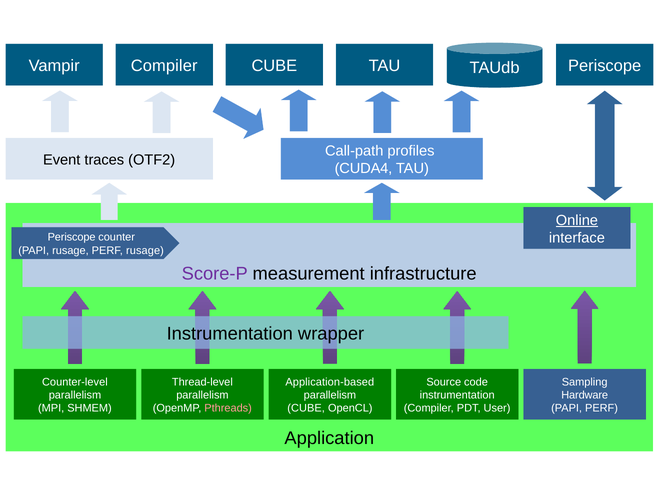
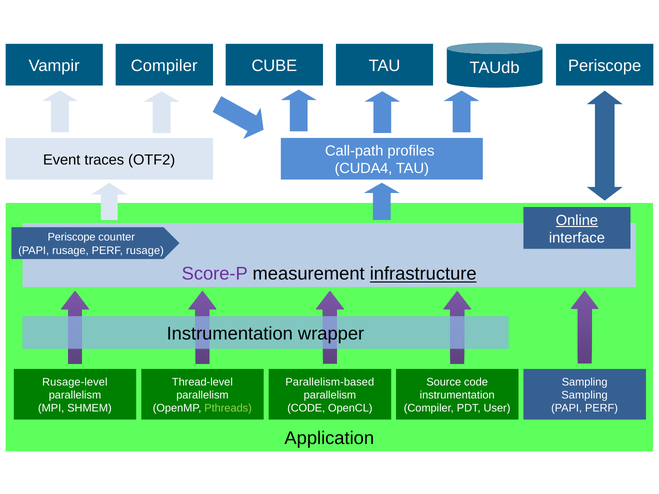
infrastructure underline: none -> present (423, 274)
Counter-level: Counter-level -> Rusage-level (75, 382)
Application-based: Application-based -> Parallelism-based (330, 382)
Hardware: Hardware -> Sampling (585, 395)
Pthreads colour: pink -> light green (228, 408)
CUBE: CUBE -> CODE (306, 408)
